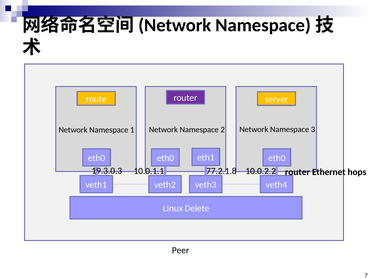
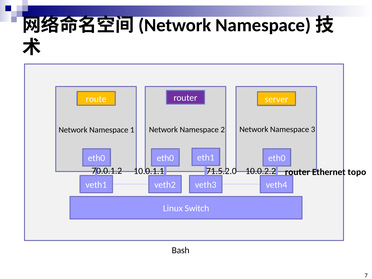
19.3.0.3: 19.3.0.3 -> 70.0.1.2 (107, 171)
77.2.1.8: 77.2.1.8 -> 71.5.2.0 (221, 171)
hops: hops -> topo (357, 172)
Delete: Delete -> Switch (197, 208)
Peer: Peer -> Bash (181, 250)
